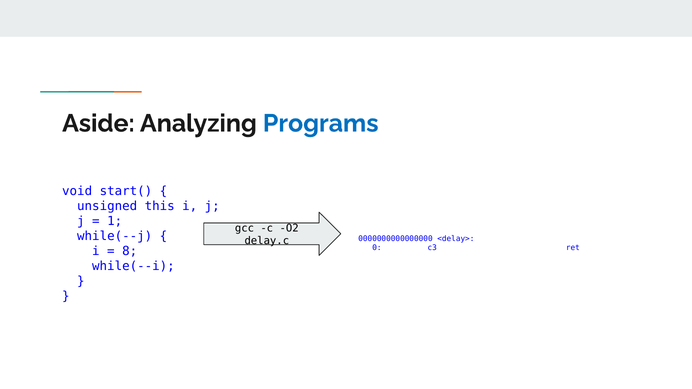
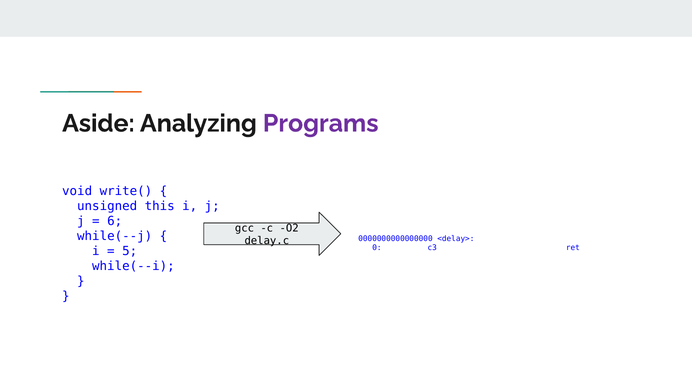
Programs colour: blue -> purple (321, 123)
start(: start( -> write( (126, 191)
1: 1 -> 6 (115, 221)
8: 8 -> 5 (130, 251)
